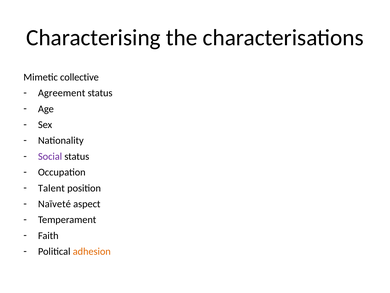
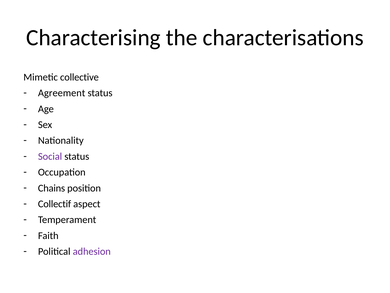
Talent: Talent -> Chains (52, 188)
Naïveté: Naïveté -> Collectif (55, 204)
adhesion colour: orange -> purple (92, 251)
